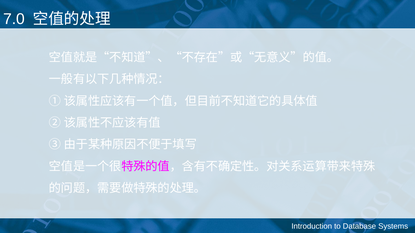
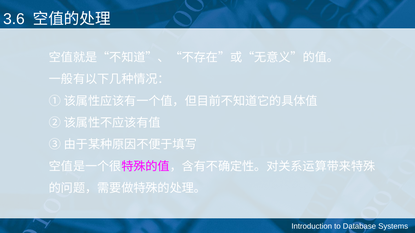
7.0: 7.0 -> 3.6 (14, 19)
